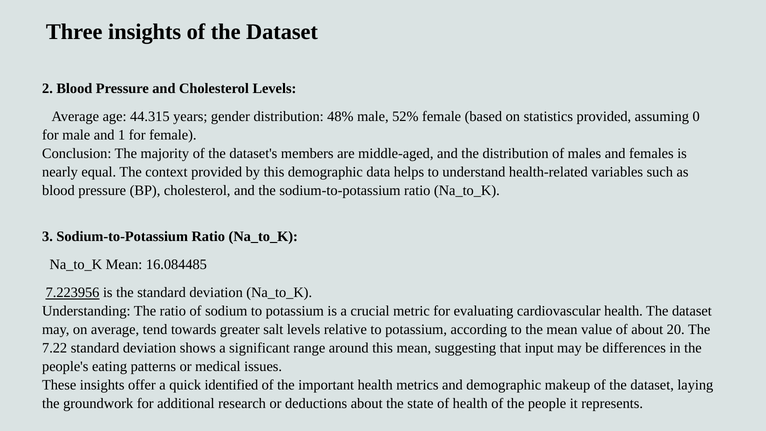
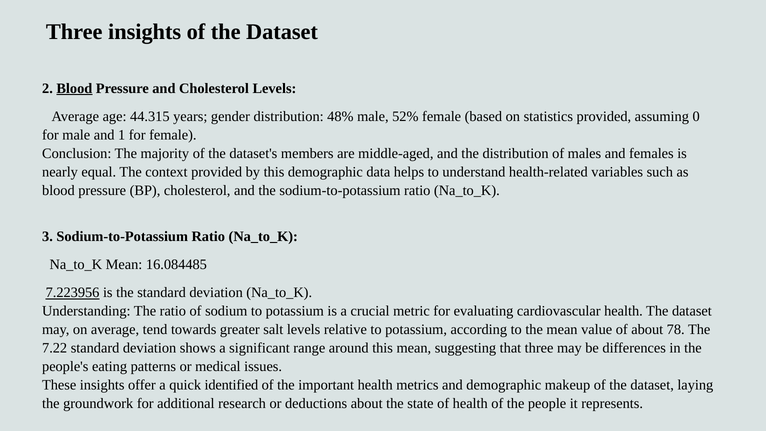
Blood underline: none -> present (74, 88)
20: 20 -> 78 (676, 330)
that input: input -> three (539, 348)
